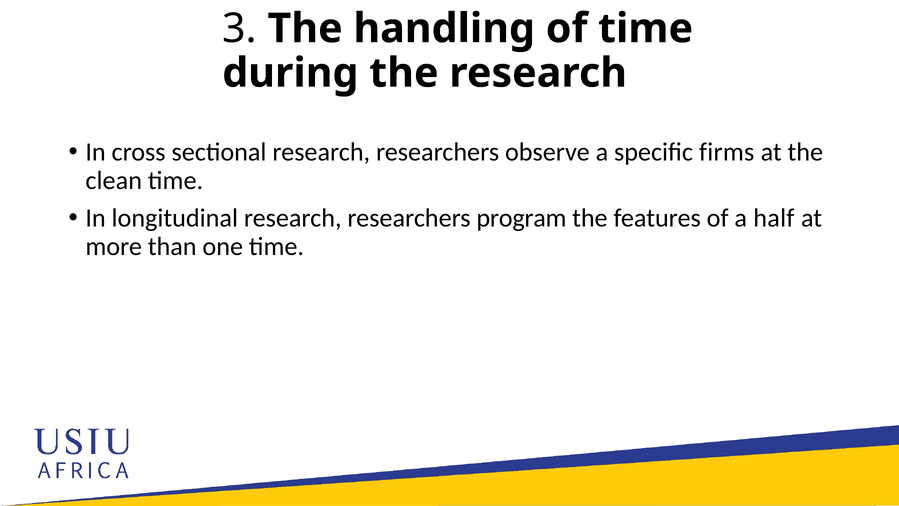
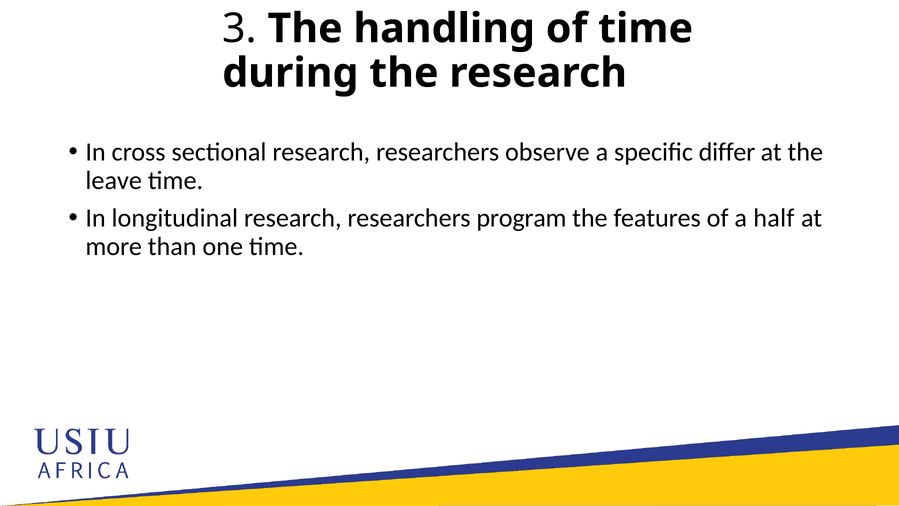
firms: firms -> differ (727, 152)
clean: clean -> leave (114, 180)
